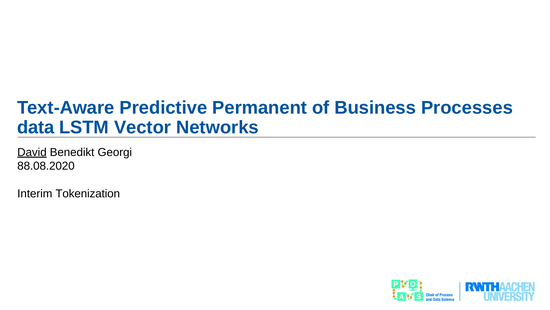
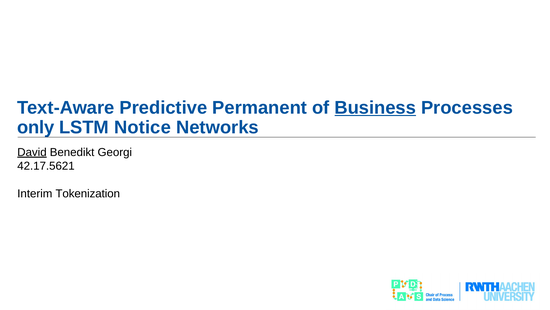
Business underline: none -> present (375, 107)
data: data -> only (36, 127)
Vector: Vector -> Notice (142, 127)
88.08.2020: 88.08.2020 -> 42.17.5621 (46, 166)
